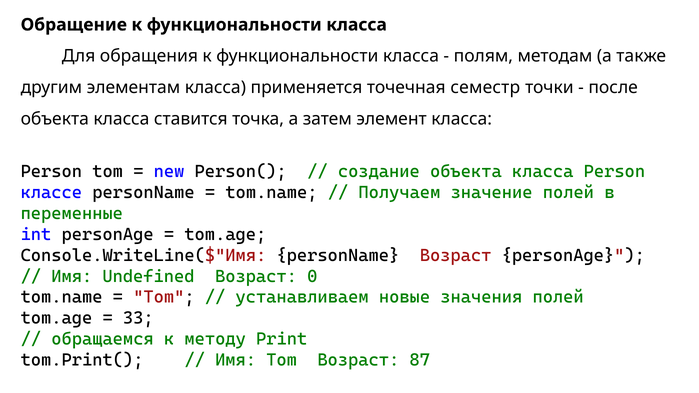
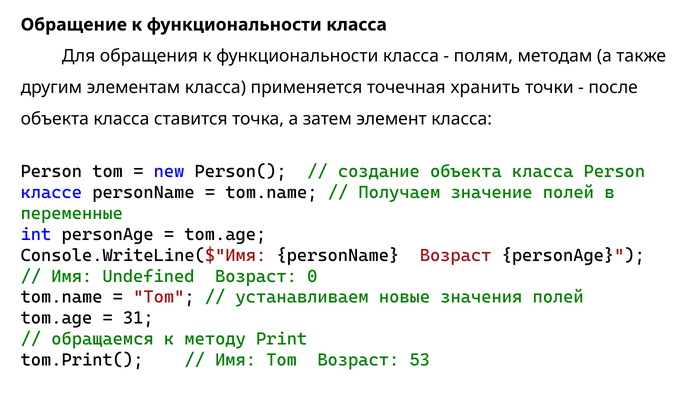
семестр: семестр -> хранить (485, 88)
33: 33 -> 31 (138, 318)
87: 87 -> 53 (420, 360)
